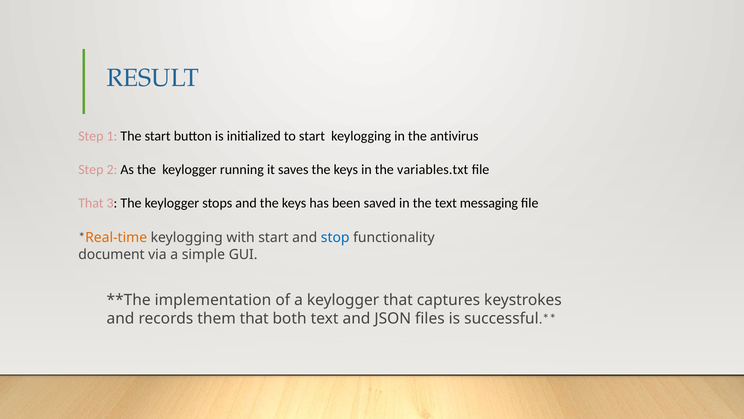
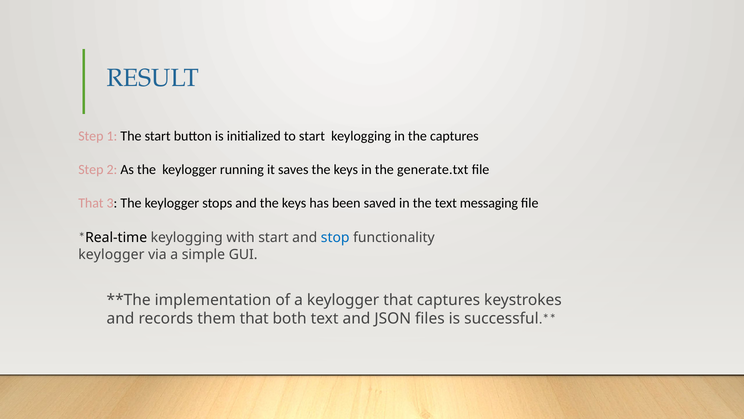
the antivirus: antivirus -> captures (454, 136)
variables.txt: variables.txt -> generate.txt (433, 170)
Real-time colour: orange -> black (116, 237)
document: document -> keylogger (111, 254)
